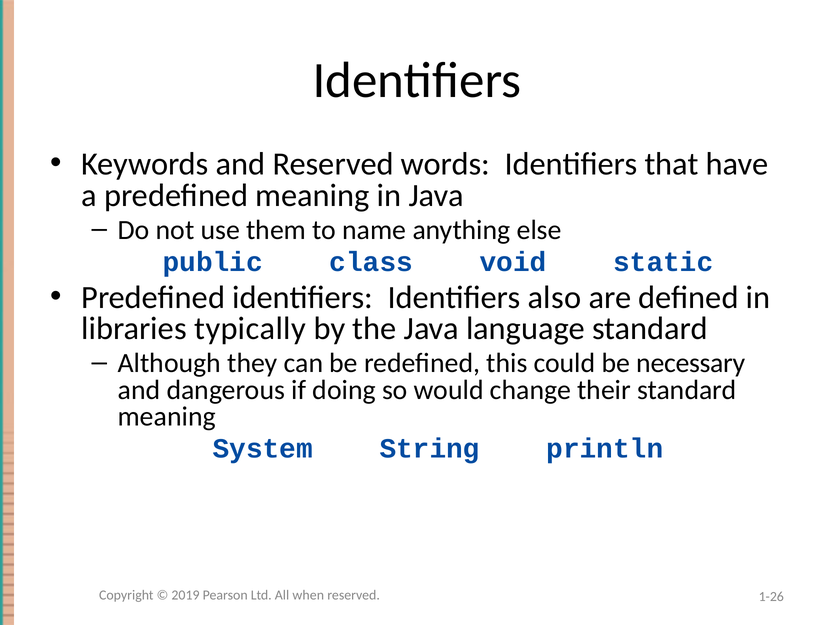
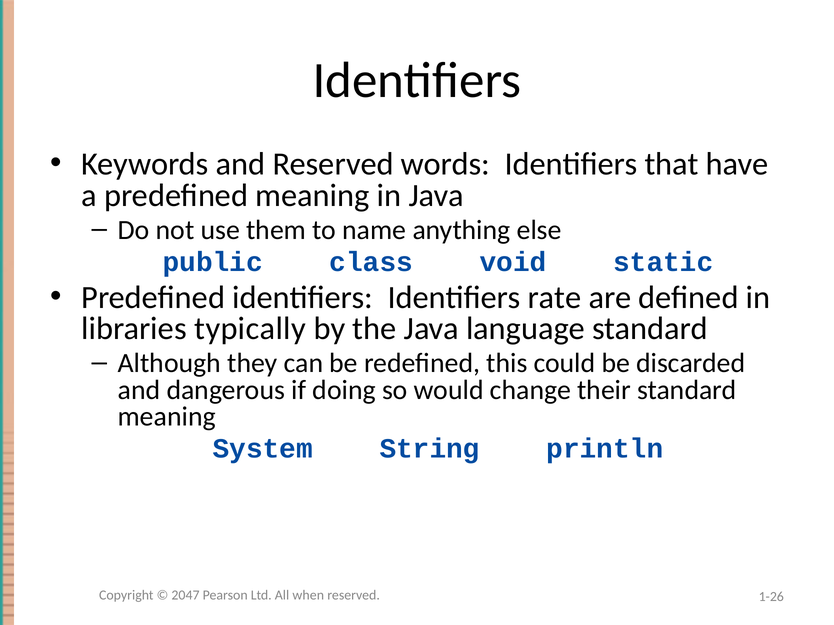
also: also -> rate (554, 298)
necessary: necessary -> discarded (691, 363)
2019: 2019 -> 2047 (186, 596)
